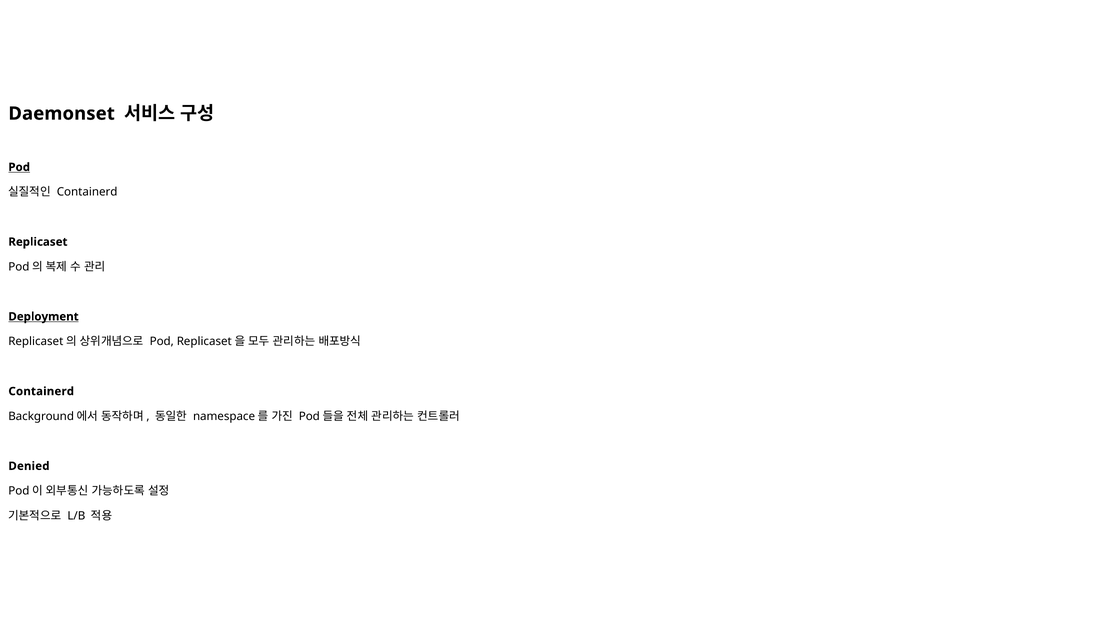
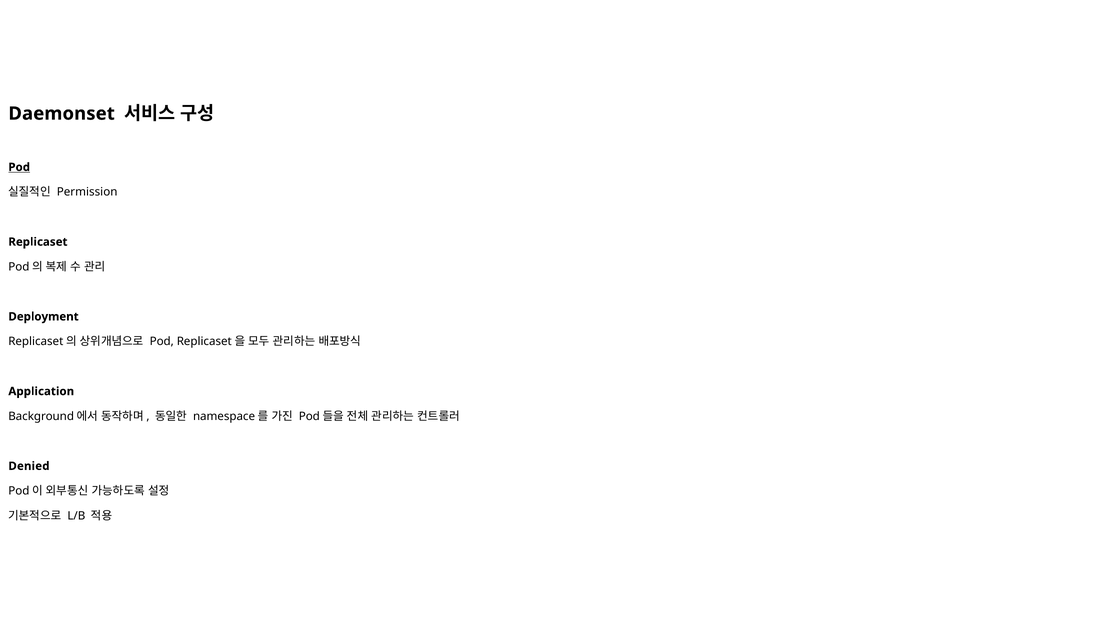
Containerd: Containerd -> Permission (87, 192)
Deployment underline: present -> none (44, 317)
Containerd: Containerd -> Application (41, 391)
